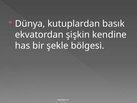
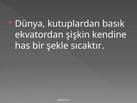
bölgesi: bölgesi -> sıcaktır (88, 46)
